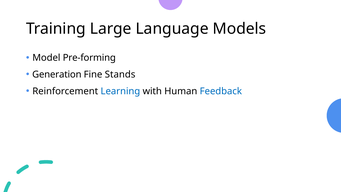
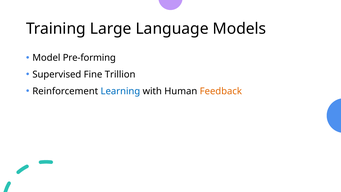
Generation: Generation -> Supervised (57, 74)
Stands: Stands -> Trillion (120, 74)
Feedback colour: blue -> orange (221, 91)
